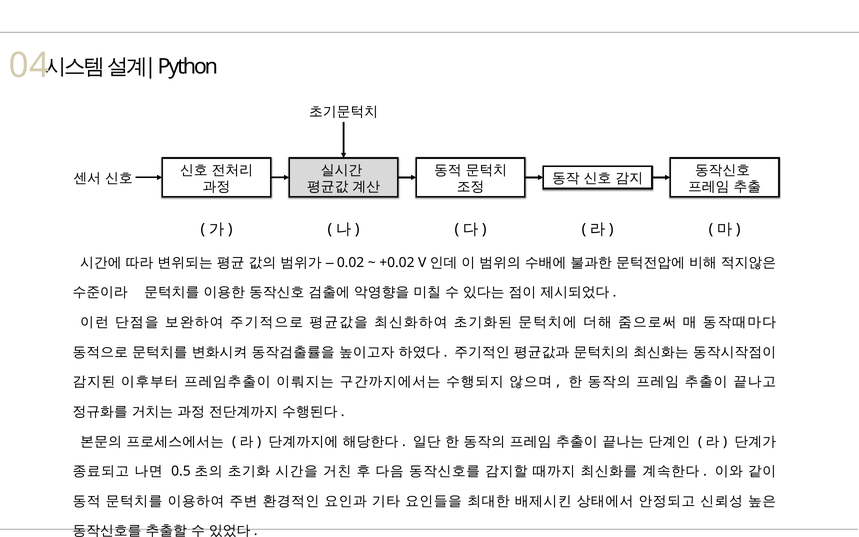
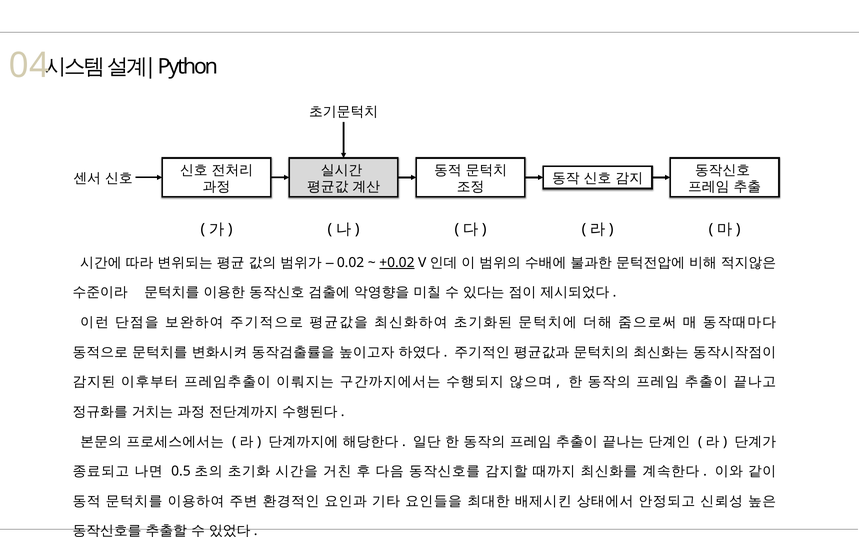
+0.02 underline: none -> present (397, 263)
